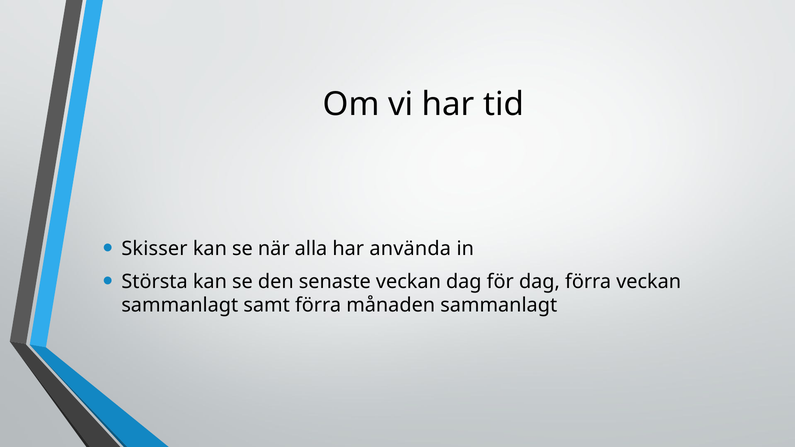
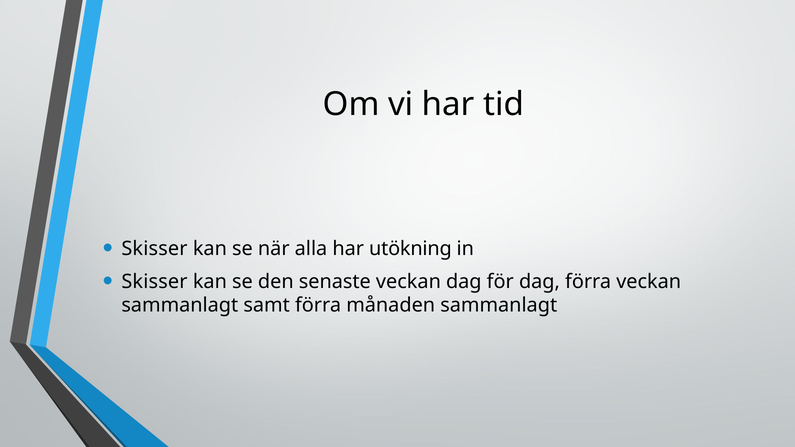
använda: använda -> utökning (410, 249)
Största: Största -> Skisser (154, 282)
